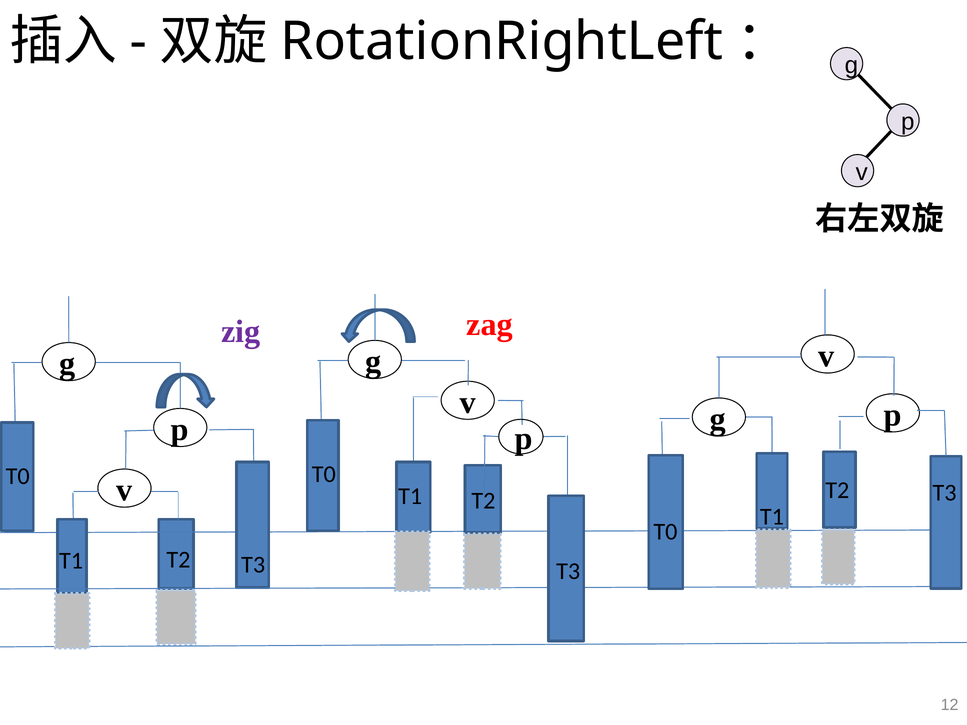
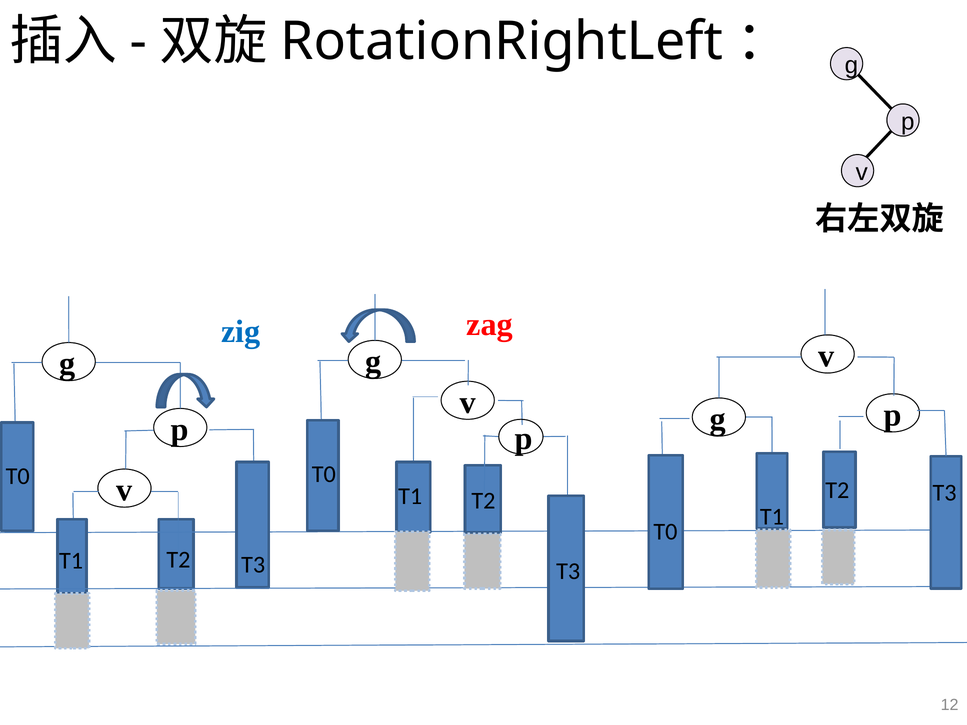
zig colour: purple -> blue (241, 332)
